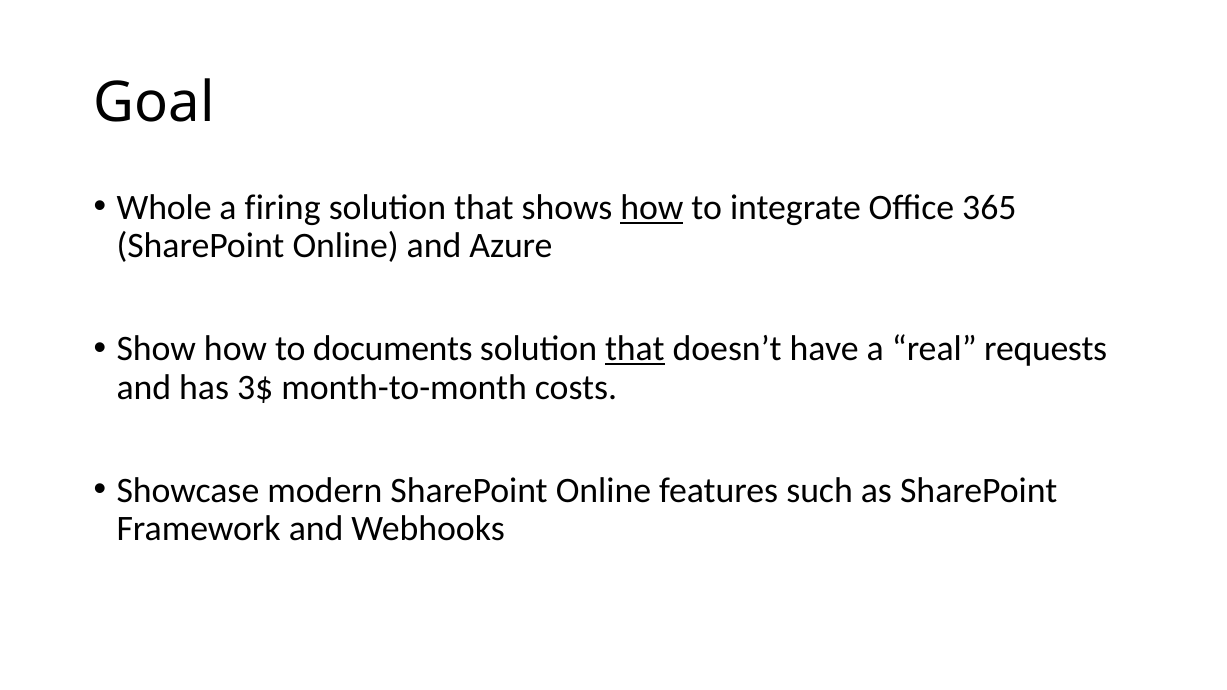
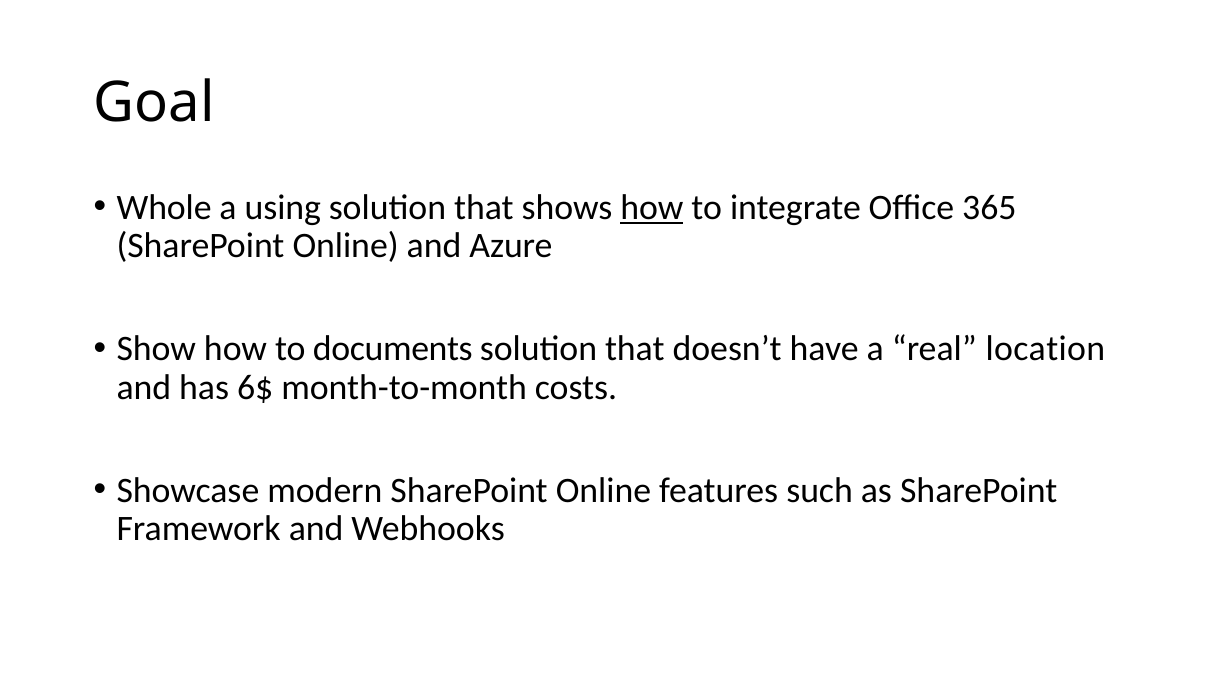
firing: firing -> using (283, 207)
that underline: present -> none (635, 349)
requests: requests -> location (1045, 349)
3$: 3$ -> 6$ (255, 388)
